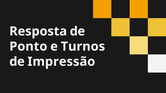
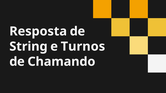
Ponto: Ponto -> String (28, 47)
Impressão: Impressão -> Chamando (61, 62)
